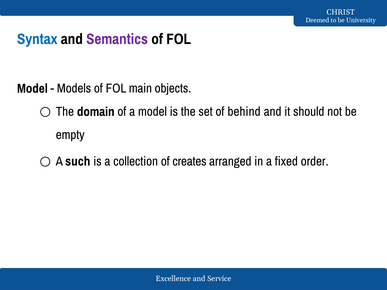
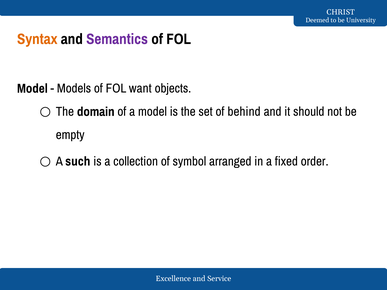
Syntax colour: blue -> orange (37, 39)
main: main -> want (140, 89)
creates: creates -> symbol (189, 161)
